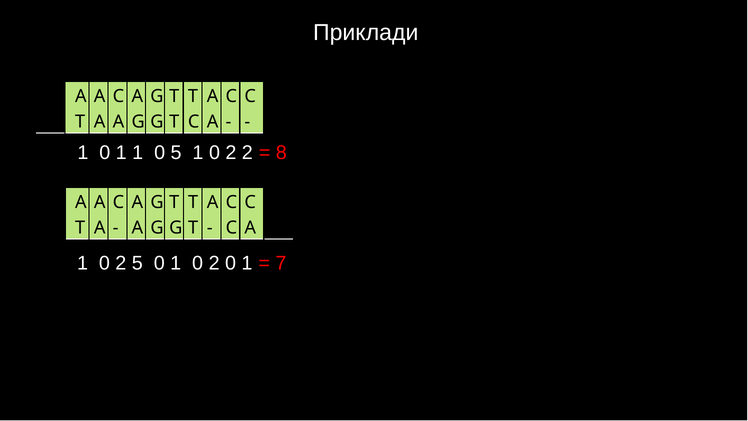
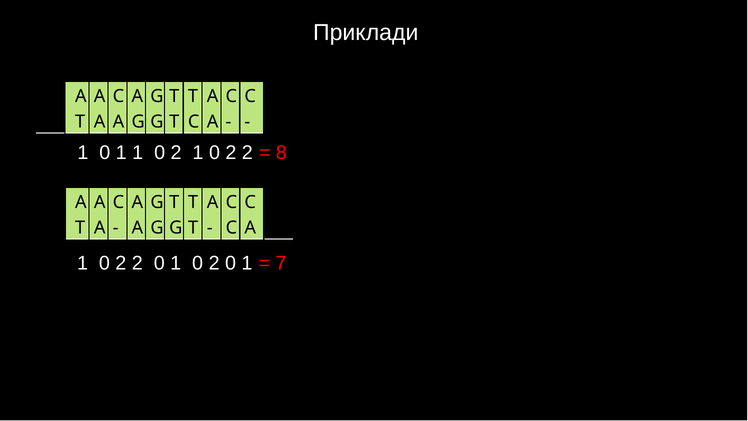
1 1 0 5: 5 -> 2 (176, 153)
5: 5 -> 2 (137, 263)
